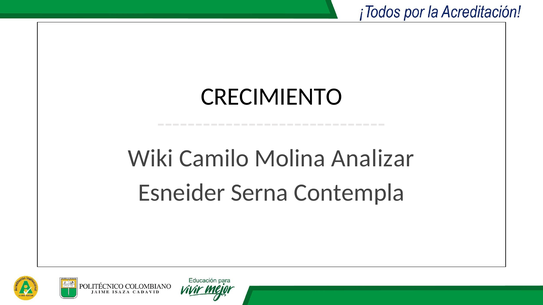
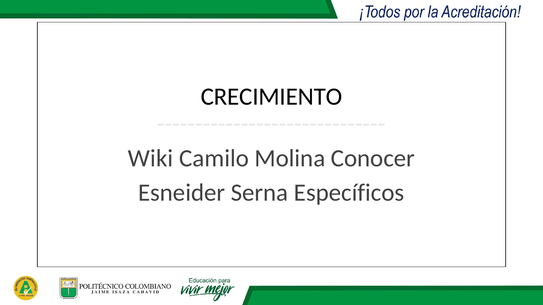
Analizar: Analizar -> Conocer (373, 159)
Contempla: Contempla -> Específicos (349, 193)
